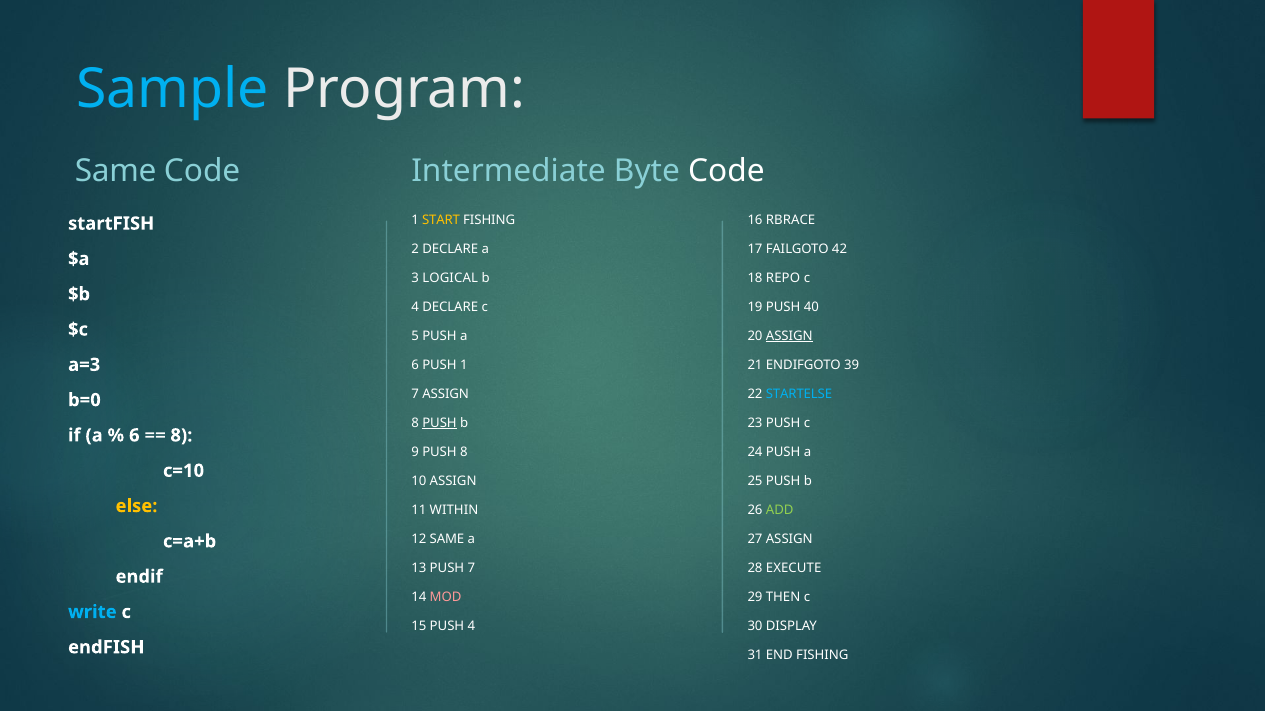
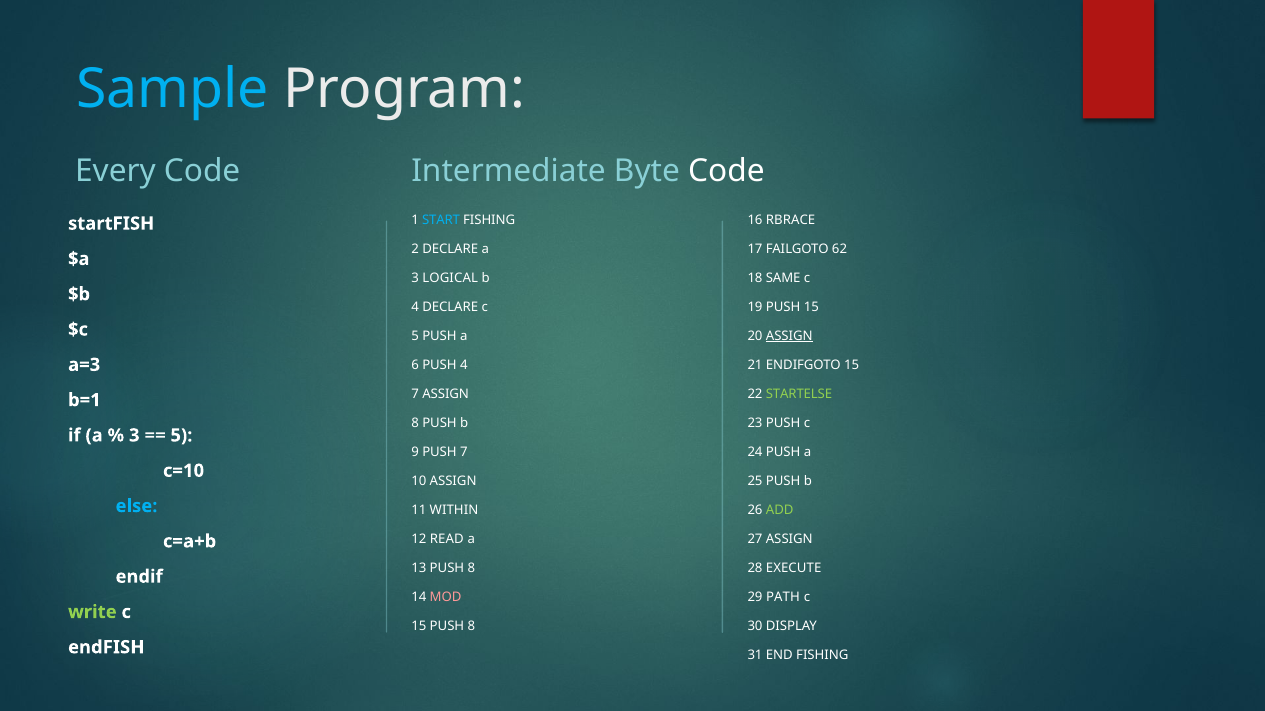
Same: Same -> Every (115, 171)
START colour: yellow -> light blue (441, 220)
42: 42 -> 62 (840, 249)
REPO: REPO -> SAME (783, 278)
PUSH 40: 40 -> 15 (811, 307)
PUSH 1: 1 -> 4 (464, 365)
ENDIFGOTO 39: 39 -> 15 (852, 365)
STARTELSE colour: light blue -> light green (799, 394)
b=0: b=0 -> b=1 (84, 400)
PUSH underline: present -> none (440, 423)
6: 6 -> 3 (134, 436)
8: 8 -> 5 (181, 436)
PUSH 8: 8 -> 7 (464, 452)
else colour: yellow -> light blue (136, 506)
12 SAME: SAME -> READ (447, 539)
13 PUSH 7: 7 -> 8 (471, 568)
THEN: THEN -> PATH (783, 598)
write colour: light blue -> light green (92, 612)
15 PUSH 4: 4 -> 8 (471, 627)
